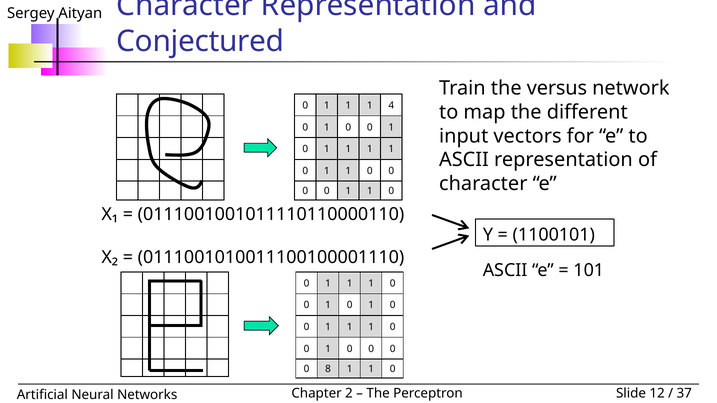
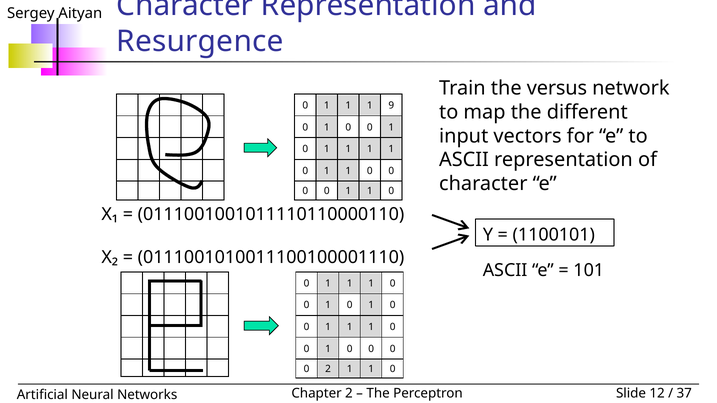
Conjectured: Conjectured -> Resurgence (200, 41)
4: 4 -> 9 (391, 106)
0 8: 8 -> 2 (328, 369)
